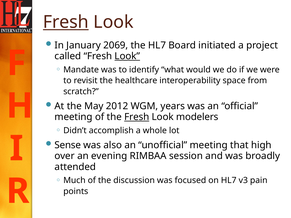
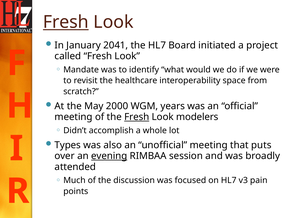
2069: 2069 -> 2041 (116, 45)
Look underline: present -> none (127, 56)
2012: 2012 -> 2000 (117, 106)
Sense: Sense -> Types (68, 145)
high: high -> puts (261, 145)
evening underline: none -> present (109, 156)
